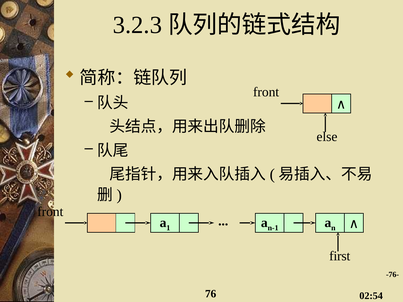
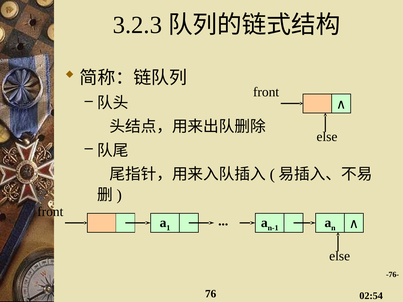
first: first -> else (340, 256)
